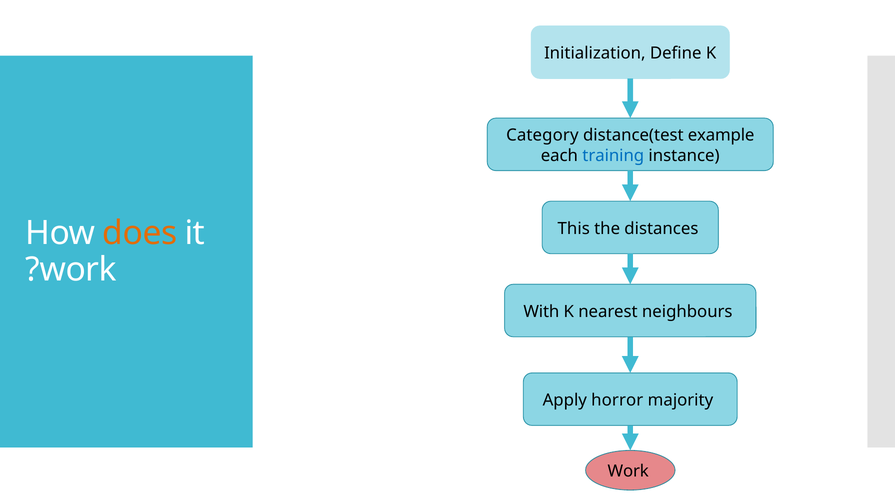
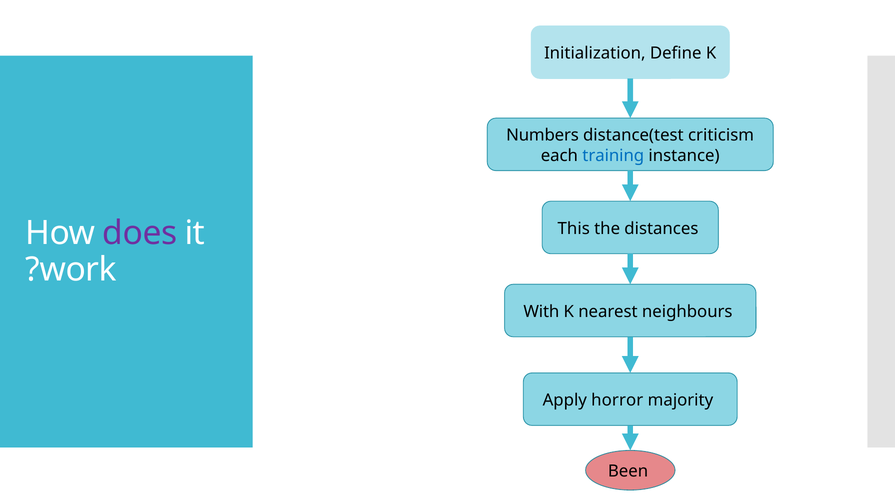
Category: Category -> Numbers (543, 135)
example: example -> criticism (721, 135)
does colour: orange -> purple (140, 233)
Work: Work -> Been (628, 471)
